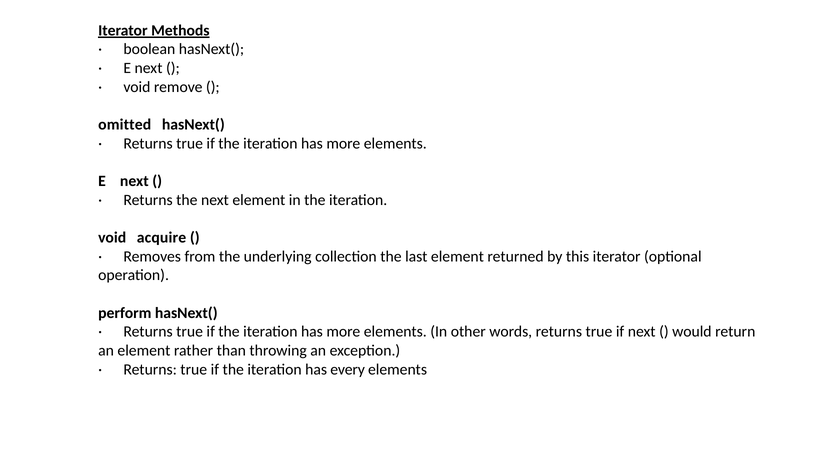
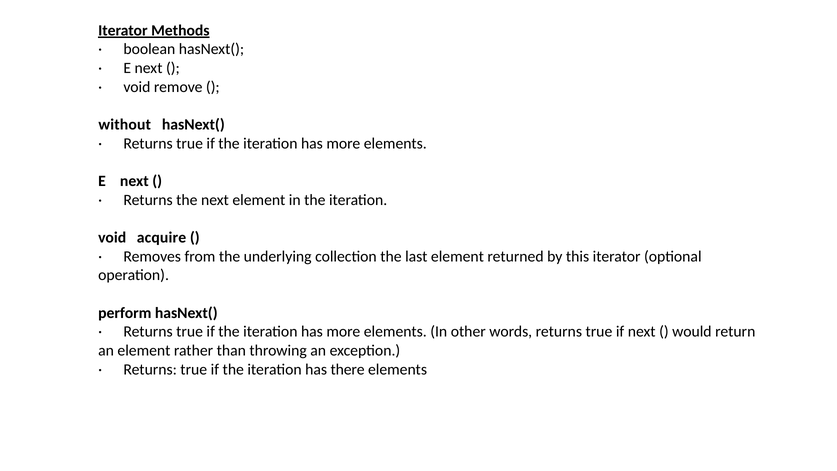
omitted: omitted -> without (125, 124)
every: every -> there (348, 369)
